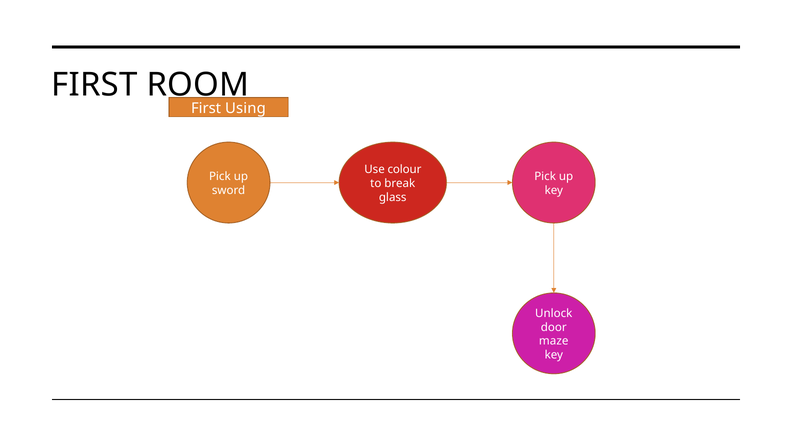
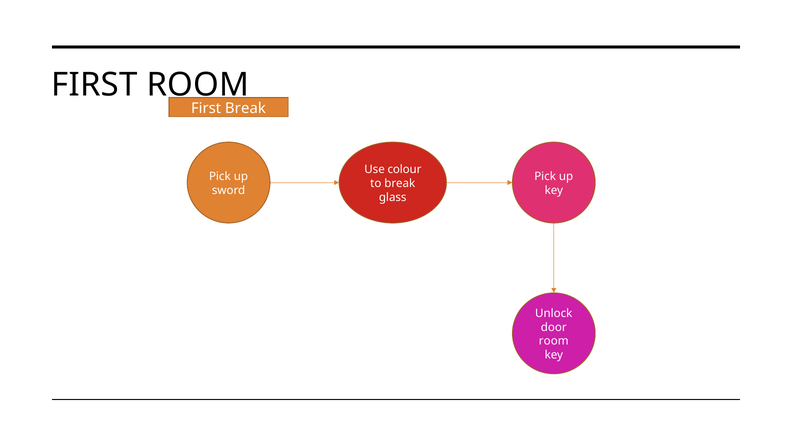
First Using: Using -> Break (245, 108)
maze: maze -> room (554, 341)
